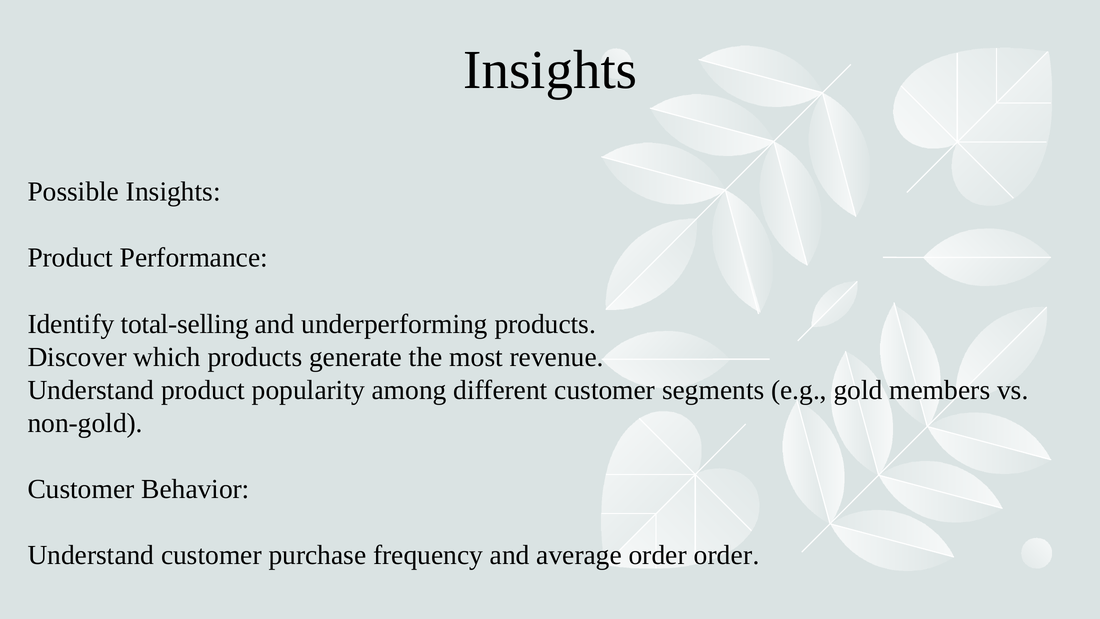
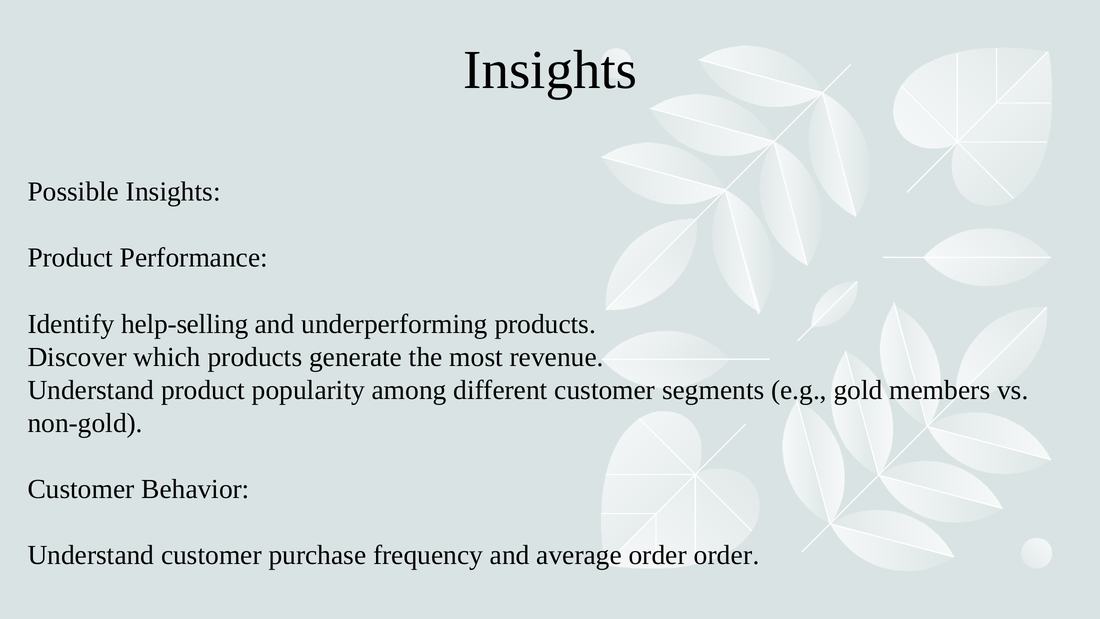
total-selling: total-selling -> help-selling (185, 324)
